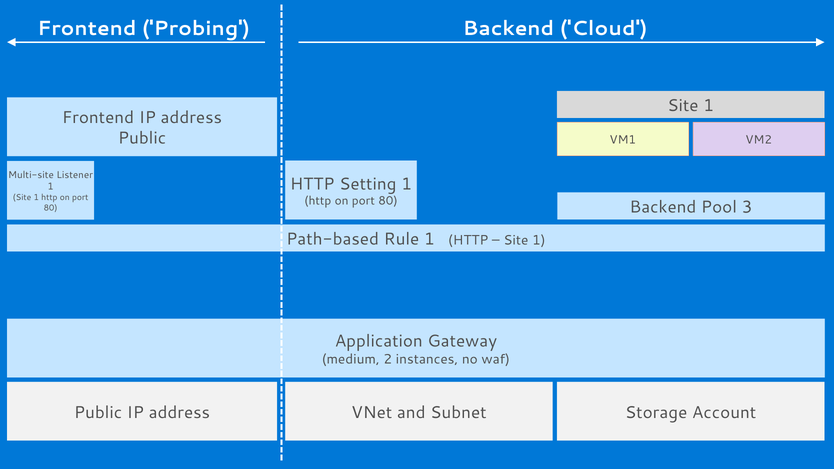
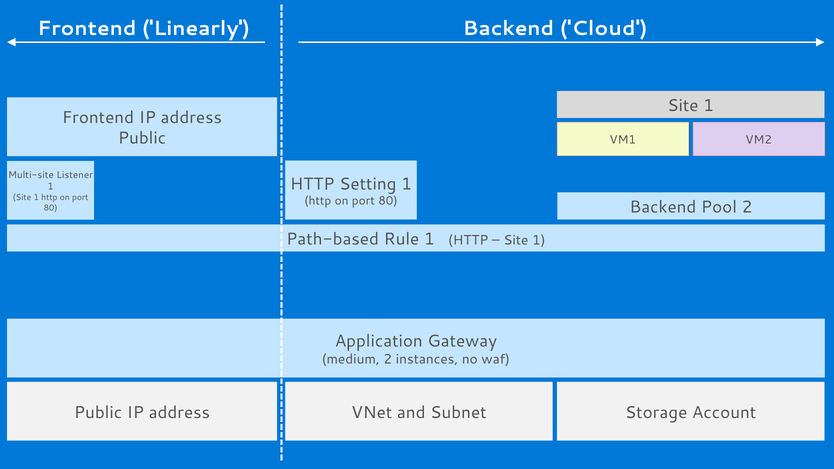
Probing: Probing -> Linearly (196, 29)
Pool 3: 3 -> 2 (747, 207)
